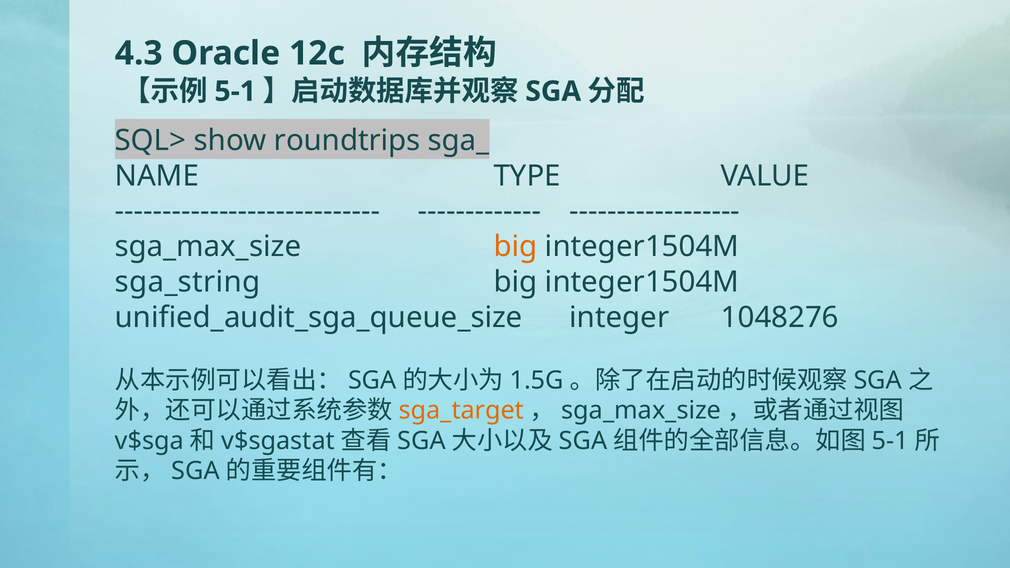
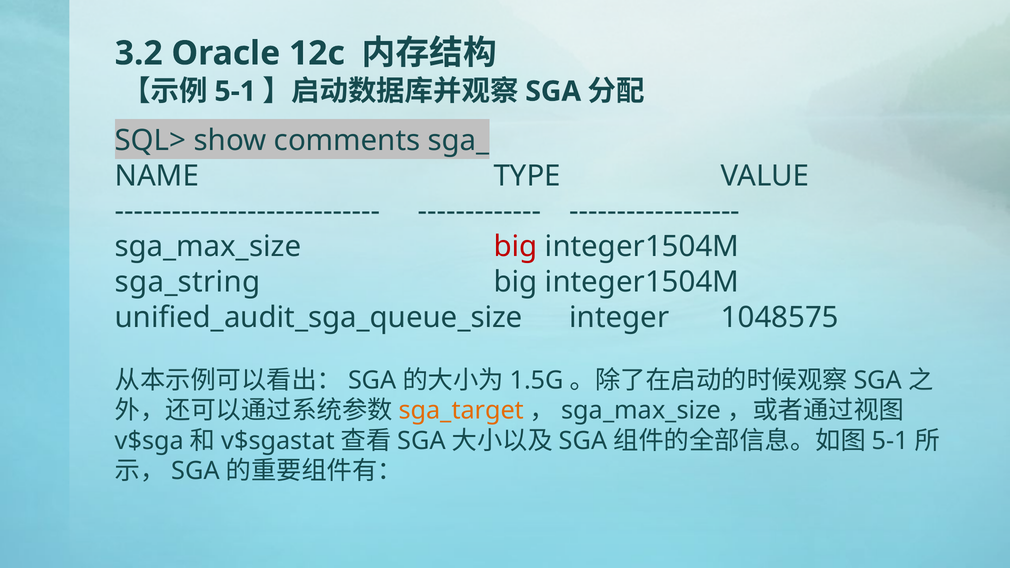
4.3: 4.3 -> 3.2 (139, 53)
roundtrips: roundtrips -> comments (347, 141)
big colour: orange -> red (516, 247)
1048276: 1048276 -> 1048575 (780, 317)
